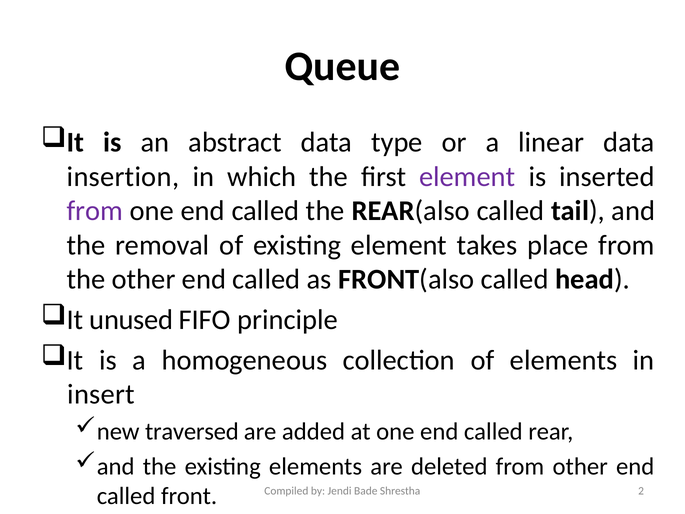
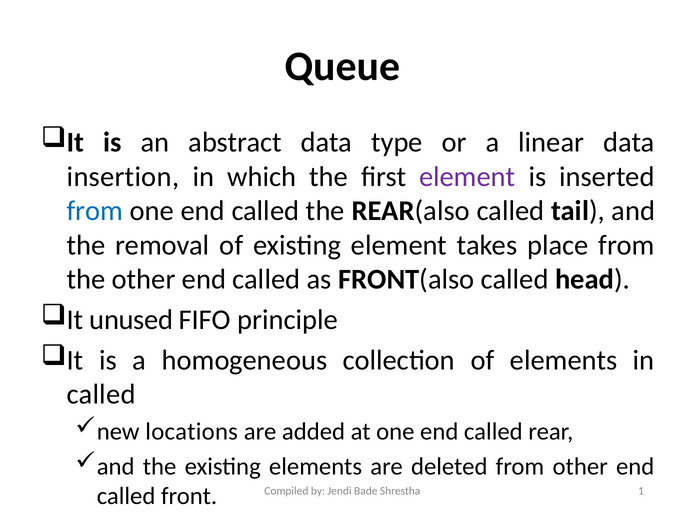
from colour: purple -> blue (95, 211)
insert: insert -> called (101, 394)
traversed: traversed -> locations (192, 431)
2: 2 -> 1 (641, 491)
